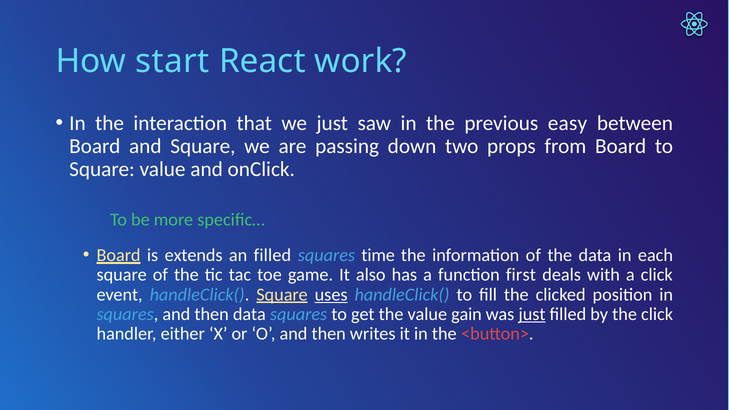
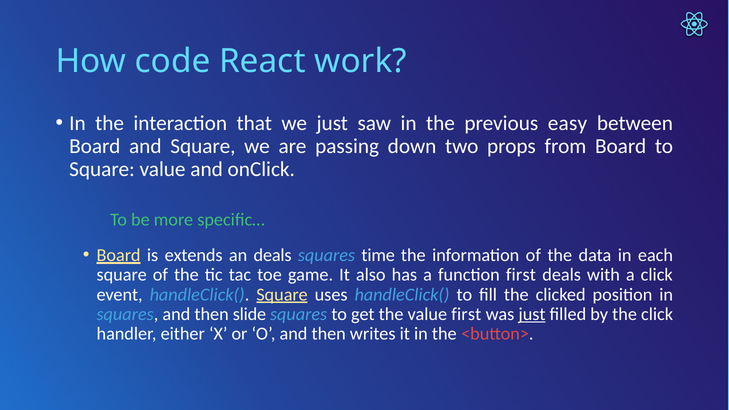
start: start -> code (173, 61)
an filled: filled -> deals (273, 255)
uses underline: present -> none (331, 295)
then data: data -> slide (249, 314)
value gain: gain -> first (466, 314)
